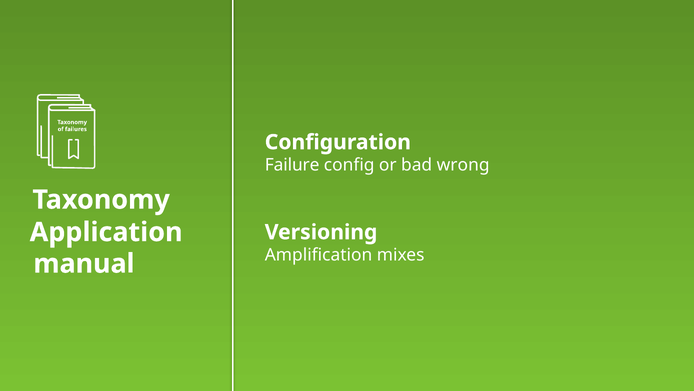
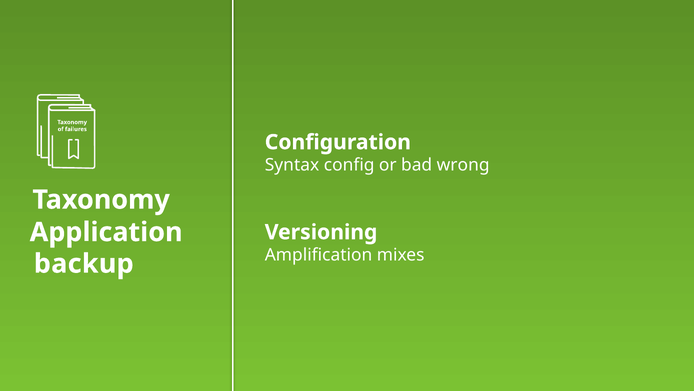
Failure: Failure -> Syntax (292, 165)
manual: manual -> backup (84, 263)
